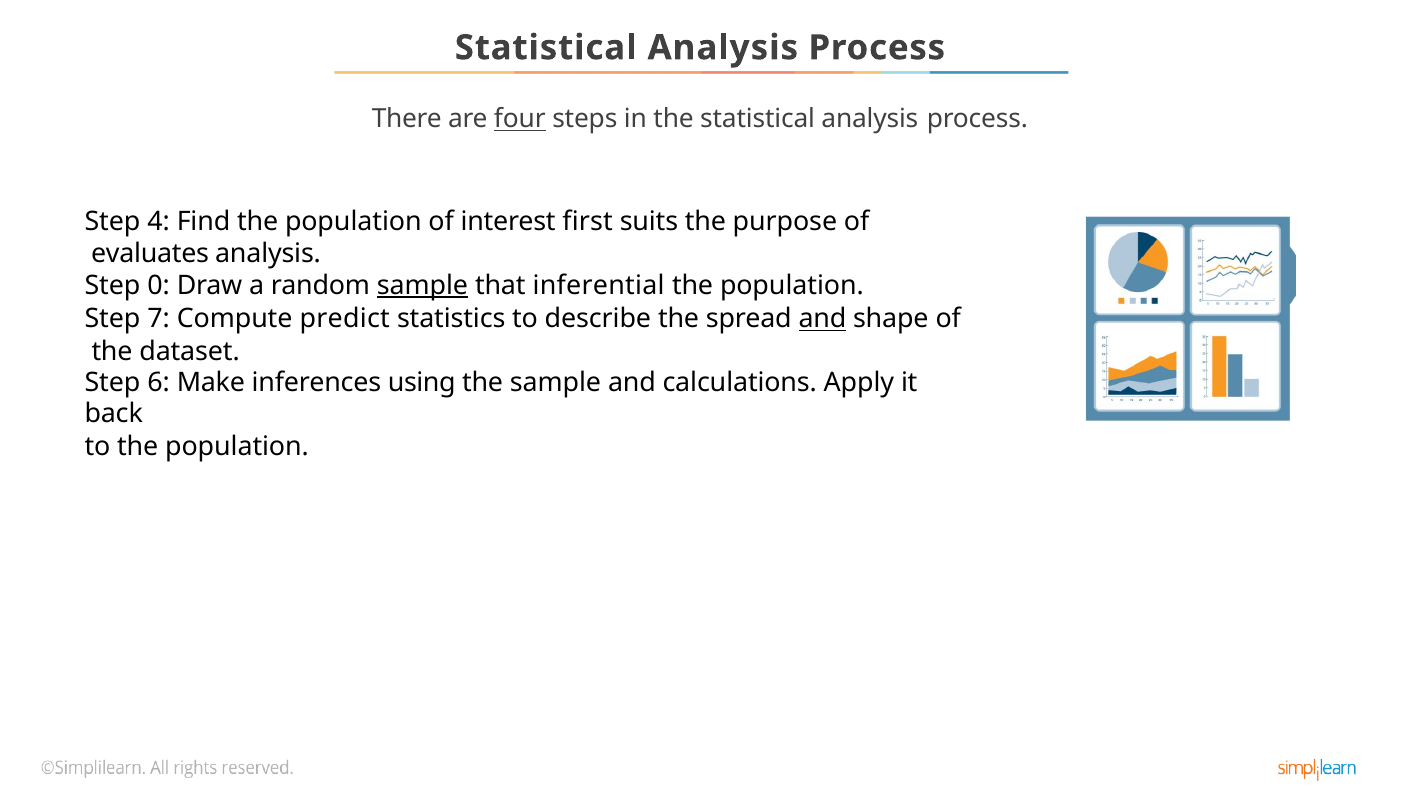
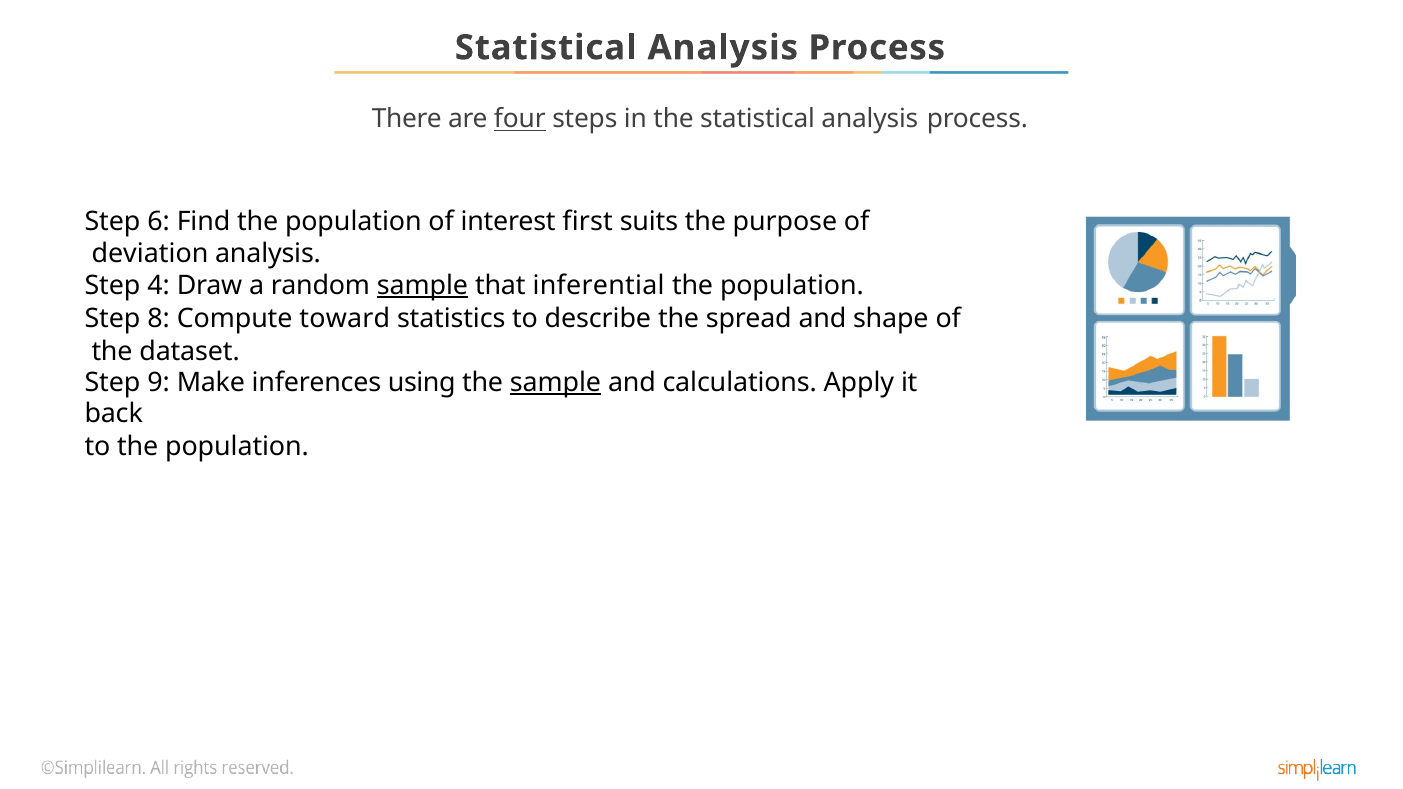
4: 4 -> 6 (159, 221)
evaluates: evaluates -> deviation (150, 253)
0: 0 -> 4 (159, 286)
7: 7 -> 8 (159, 319)
predict: predict -> toward (345, 319)
and underline: present -> none (822, 319)
6: 6 -> 9 (159, 383)
sample underline: none -> present (555, 383)
